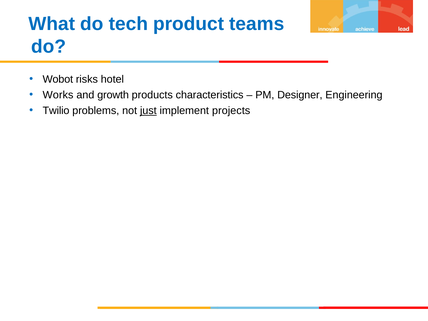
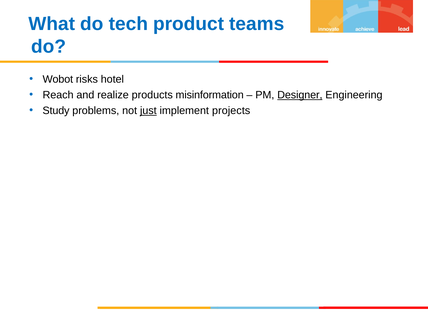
Works: Works -> Reach (58, 95)
growth: growth -> realize (113, 95)
characteristics: characteristics -> misinformation (210, 95)
Designer underline: none -> present (300, 95)
Twilio: Twilio -> Study (56, 111)
